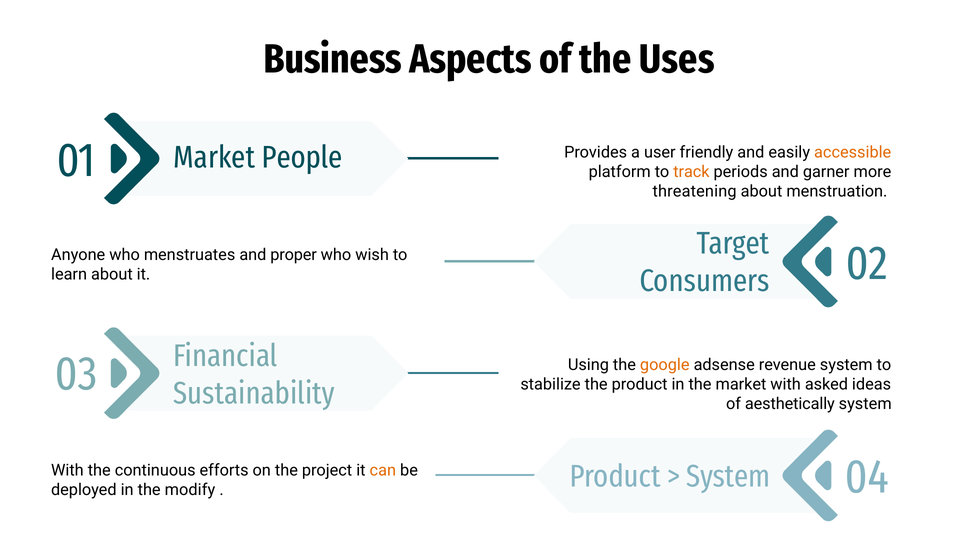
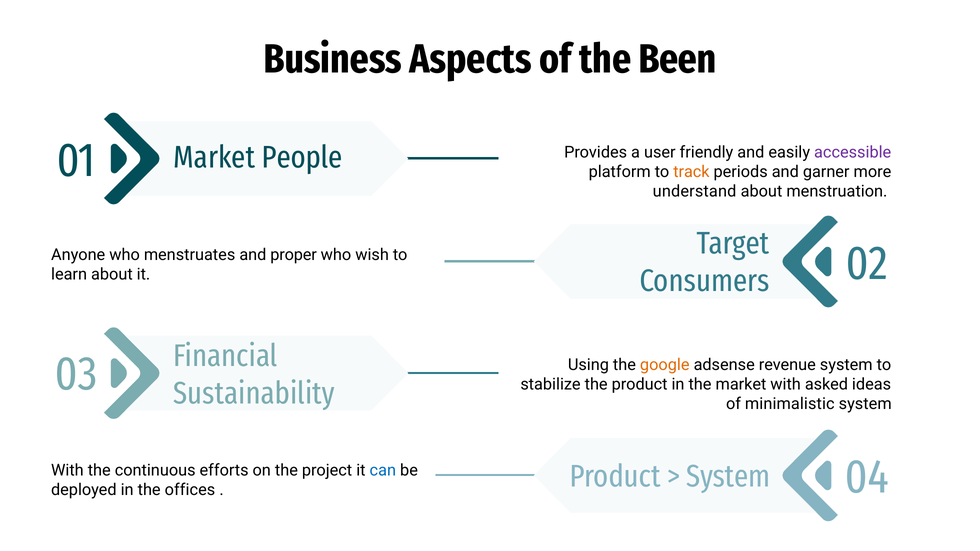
Uses: Uses -> Been (677, 59)
accessible colour: orange -> purple (853, 152)
threatening: threatening -> understand (695, 192)
aesthetically: aesthetically -> minimalistic (790, 404)
can colour: orange -> blue (383, 471)
modify: modify -> offices (190, 490)
